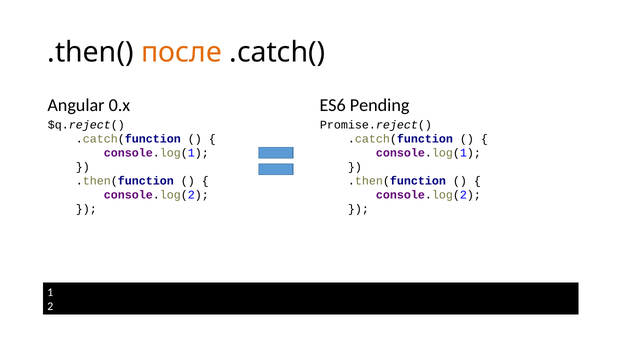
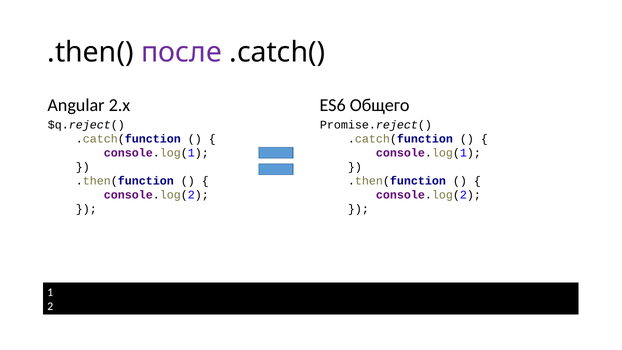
после colour: orange -> purple (182, 52)
0.x: 0.x -> 2.x (119, 105)
Pending: Pending -> Общего (380, 105)
